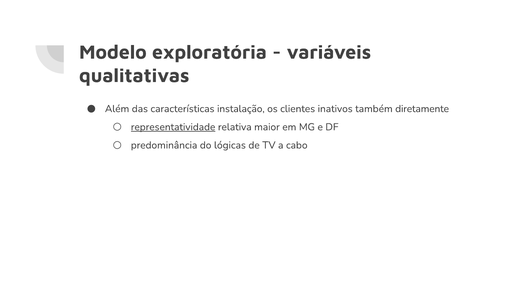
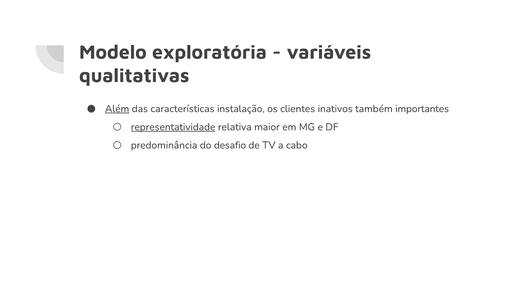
Além underline: none -> present (117, 109)
diretamente: diretamente -> importantes (422, 109)
lógicas: lógicas -> desafio (230, 145)
